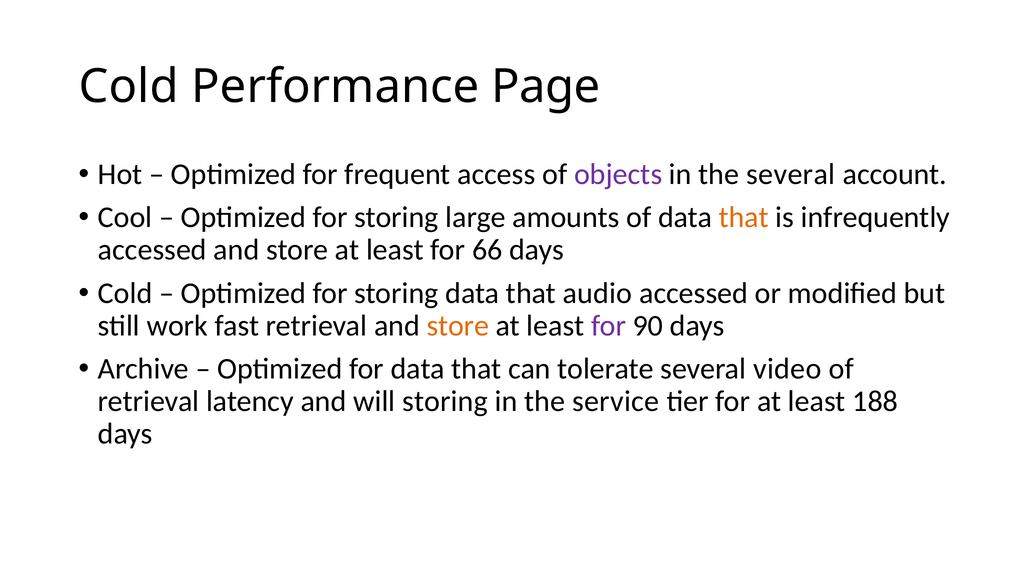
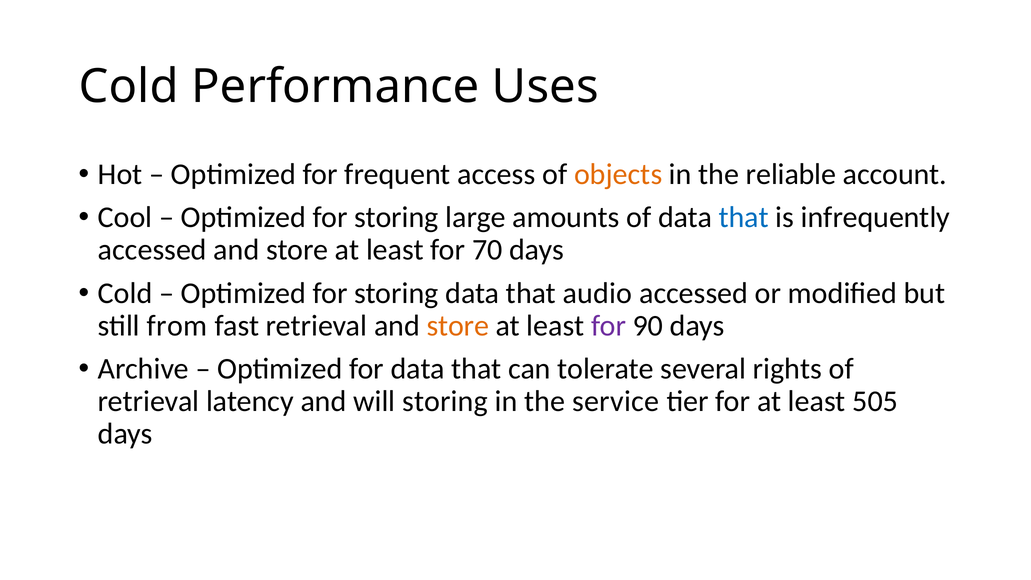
Page: Page -> Uses (545, 87)
objects colour: purple -> orange (618, 174)
the several: several -> reliable (791, 174)
that colour: orange -> blue (744, 218)
66: 66 -> 70 (487, 250)
work: work -> from (177, 326)
video: video -> rights (787, 369)
188: 188 -> 505 (875, 401)
